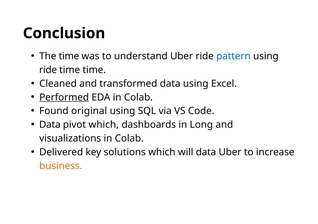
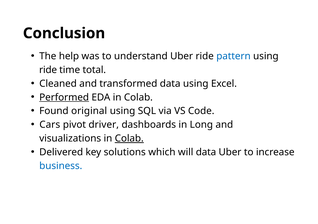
The time: time -> help (69, 56)
time time: time -> total (94, 70)
Data: Data -> Cars (50, 125)
pivot which: which -> driver (104, 125)
Colab underline: none -> present (129, 139)
business colour: orange -> blue (61, 166)
